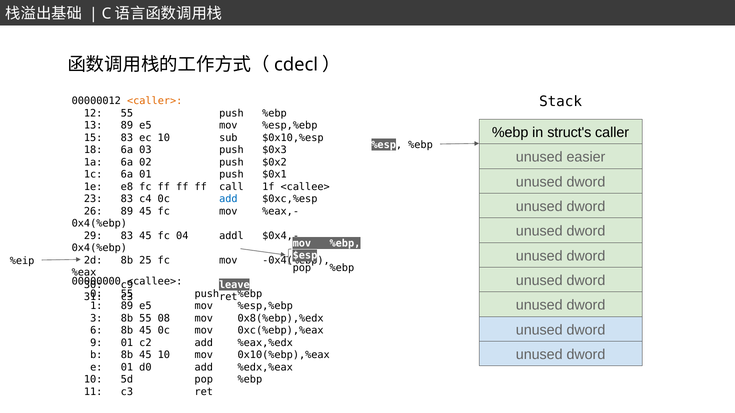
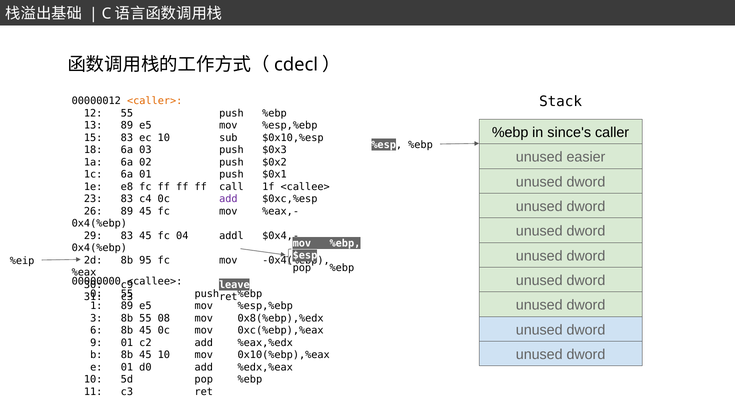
struct's: struct's -> since's (569, 133)
add colour: blue -> purple (228, 199)
25: 25 -> 95 (145, 261)
